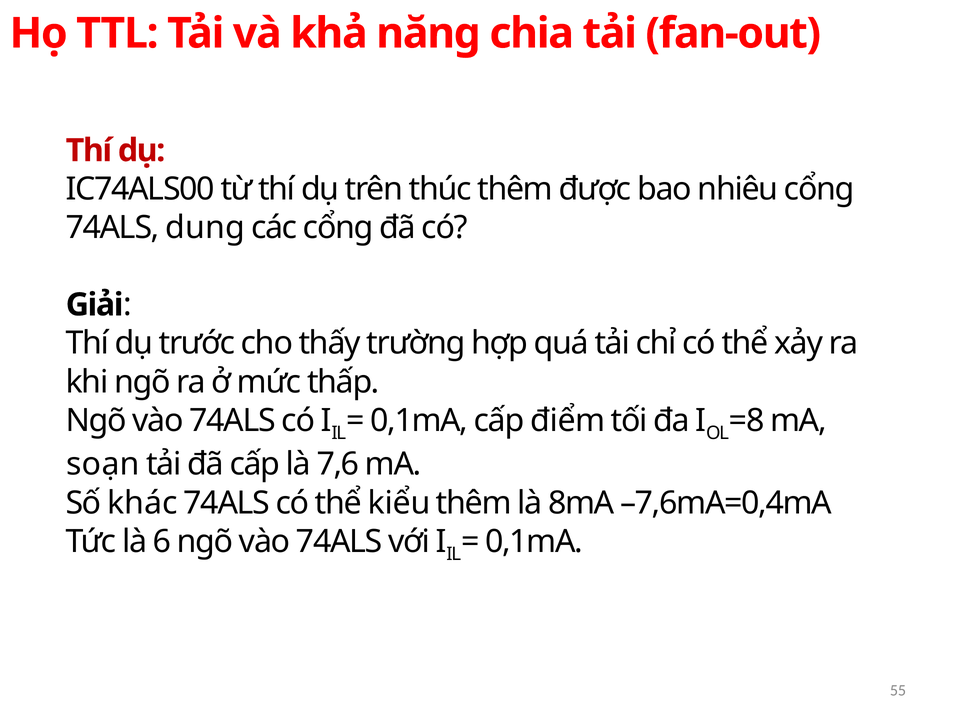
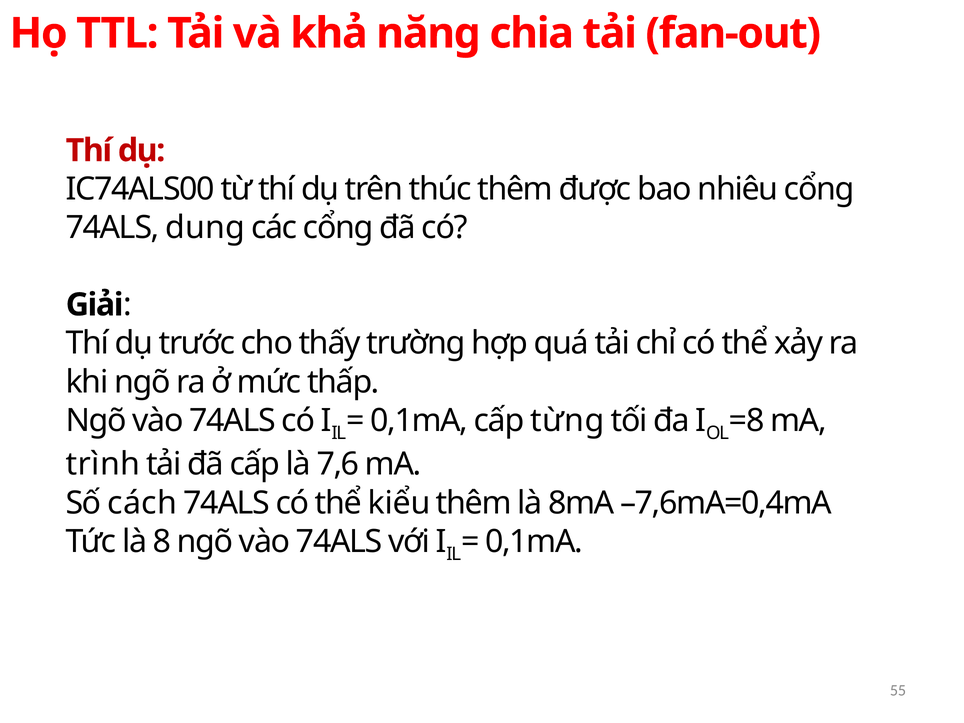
điểm: điểm -> từng (567, 420)
soạn: soạn -> trình (103, 464)
khác: khác -> cách (142, 503)
6: 6 -> 8 (162, 541)
